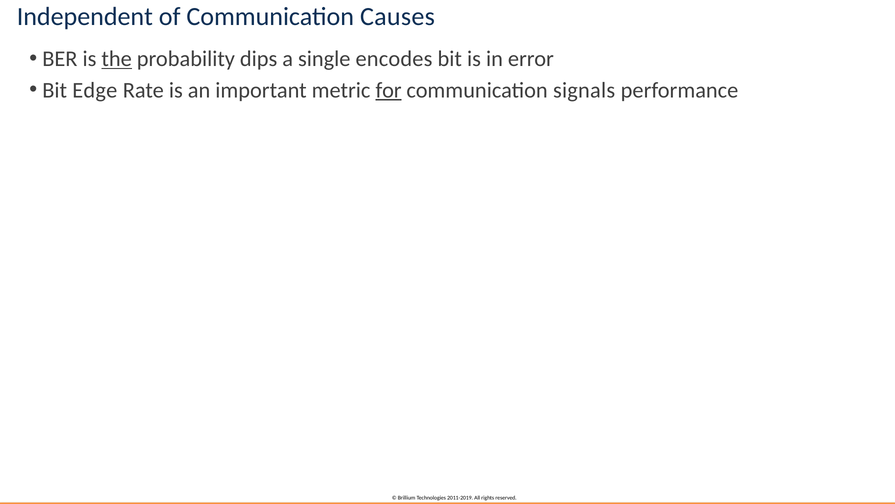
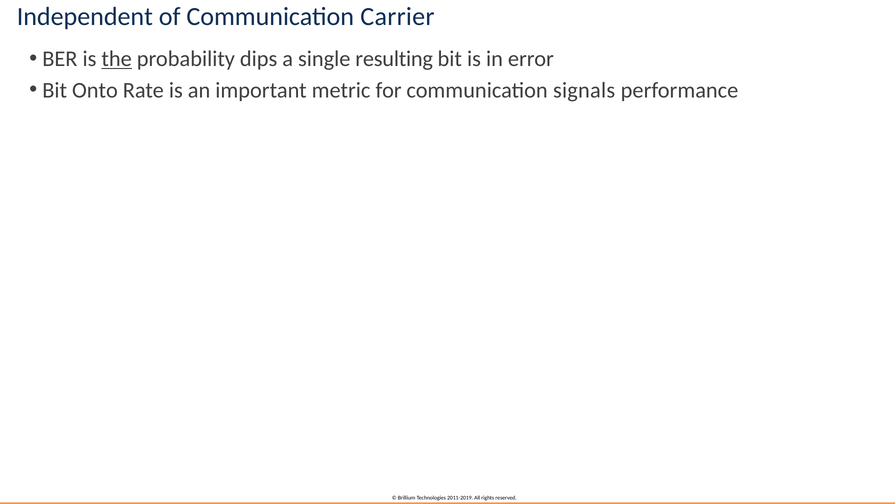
Causes: Causes -> Carrier (397, 17)
encodes: encodes -> resulting (394, 59)
Edge: Edge -> Onto (95, 90)
for underline: present -> none (389, 90)
